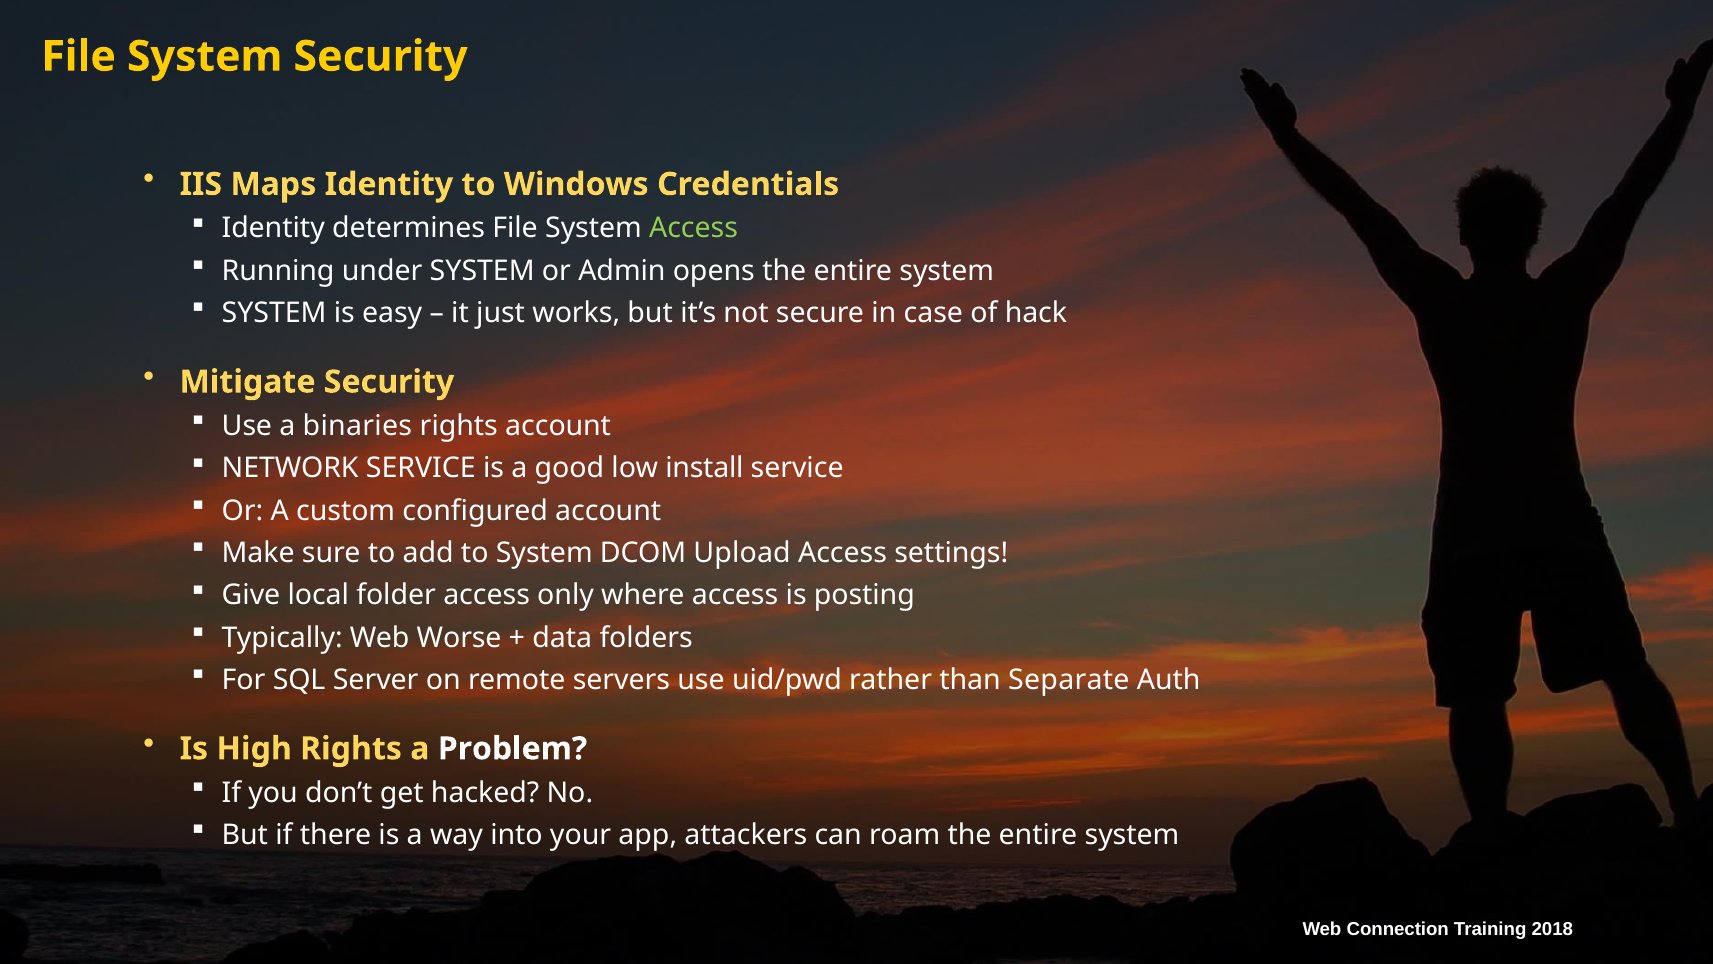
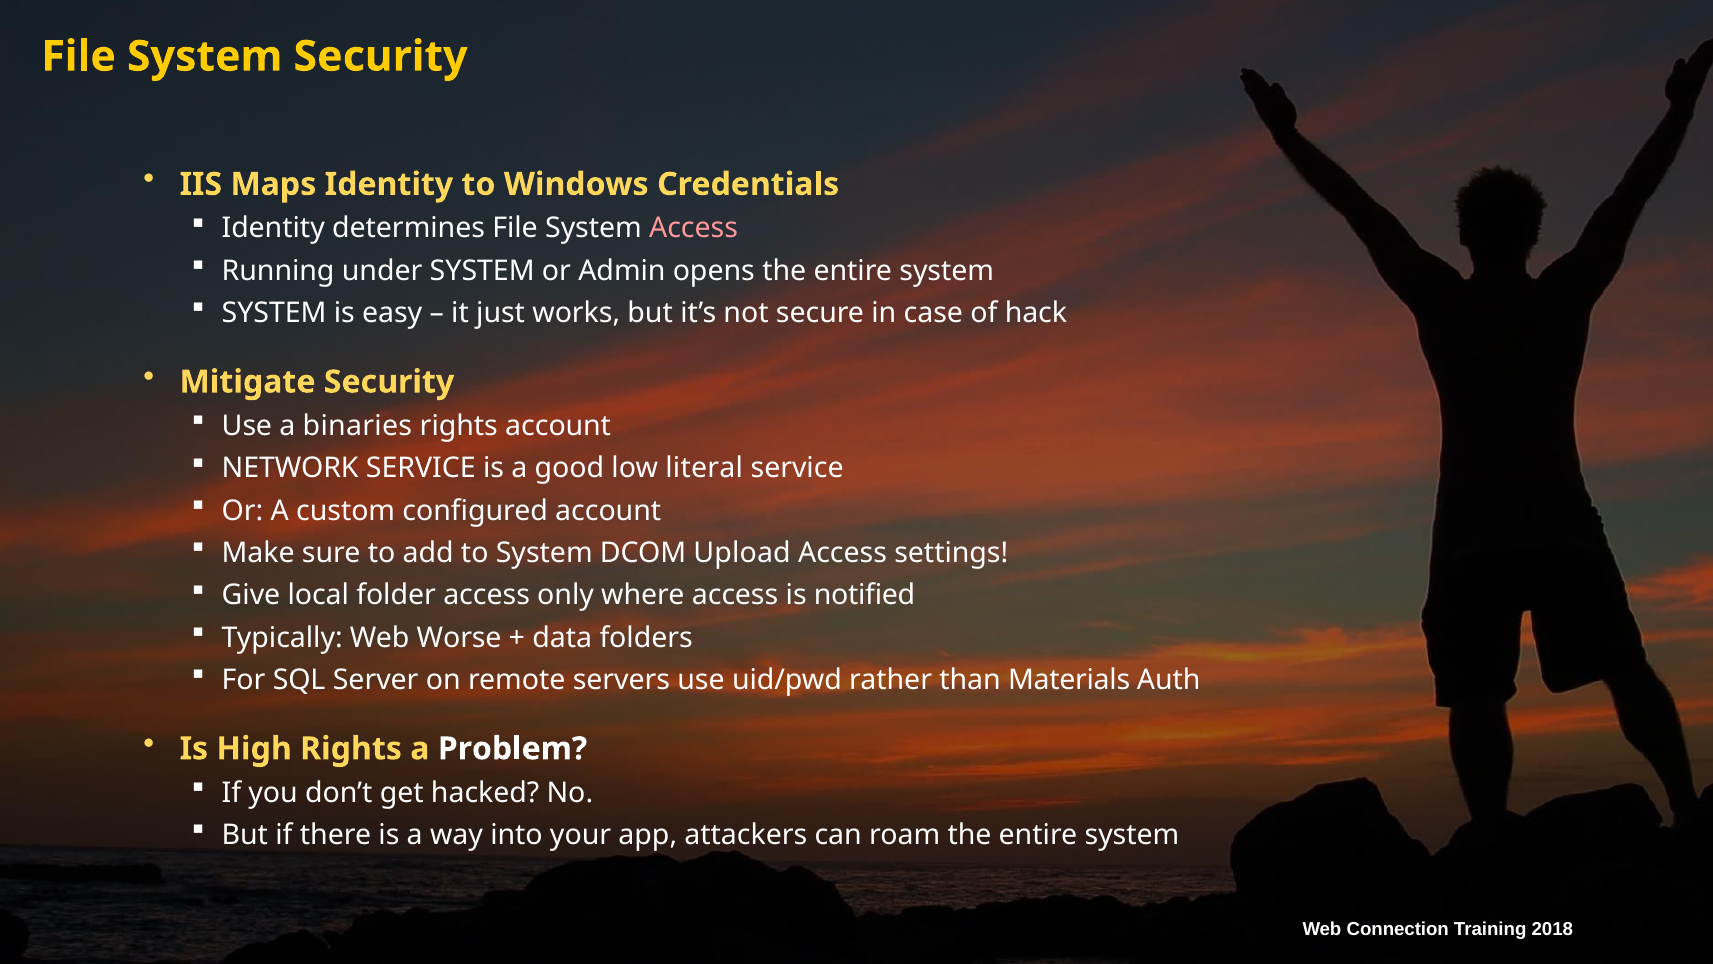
Access colour: light green -> pink (694, 228)
install: install -> literal (704, 468)
posting: posting -> notified (865, 595)
Separate: Separate -> Materials (1069, 680)
